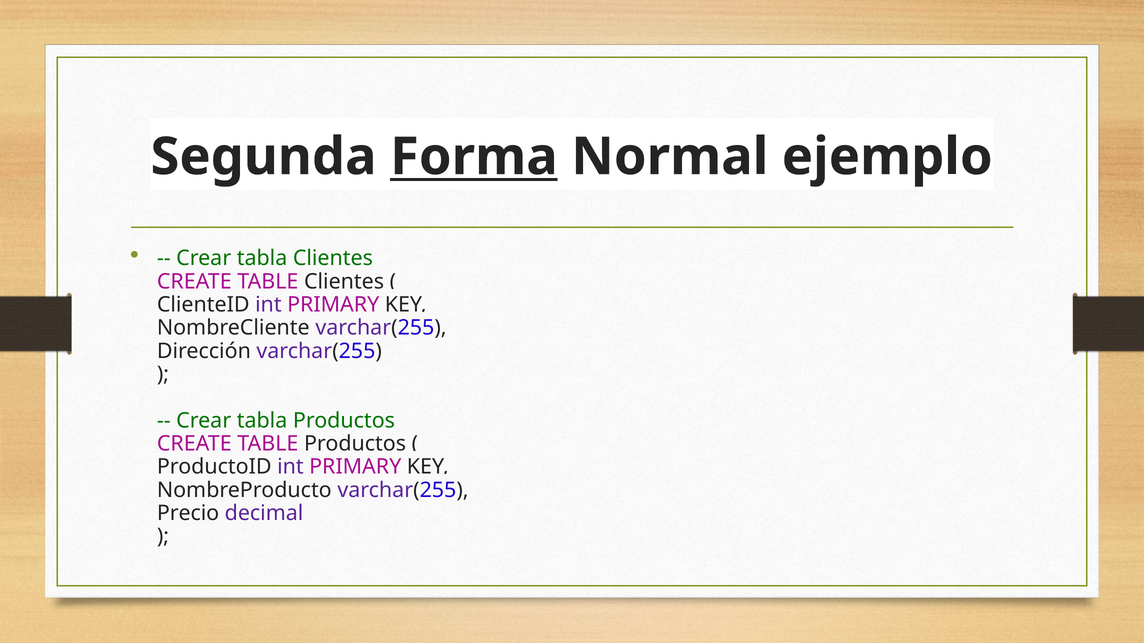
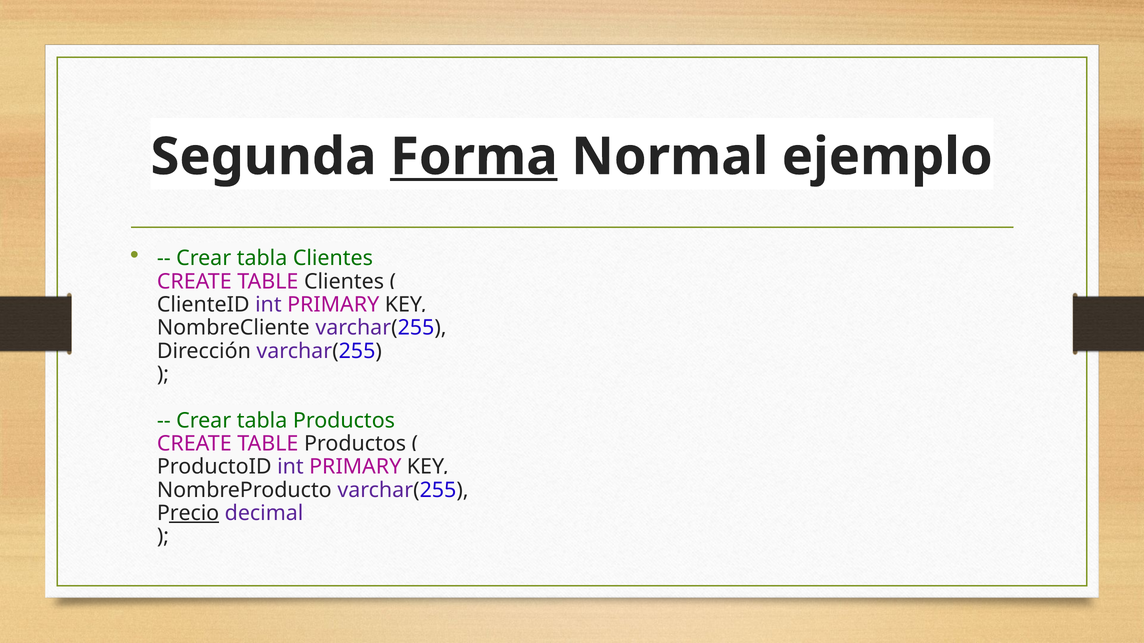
Precio underline: none -> present (188, 513)
